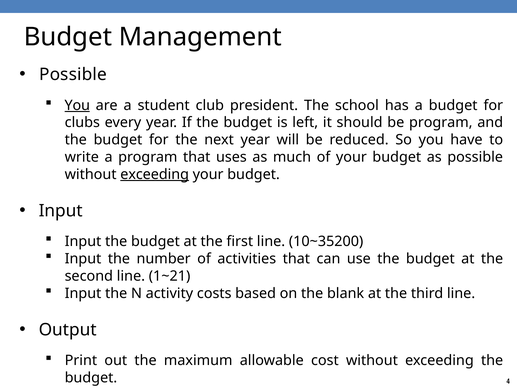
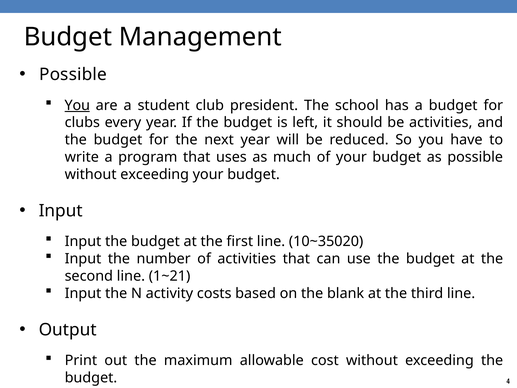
be program: program -> activities (441, 122)
exceeding underline: present -> none (155, 174)
10~35200: 10~35200 -> 10~35020 (326, 241)
